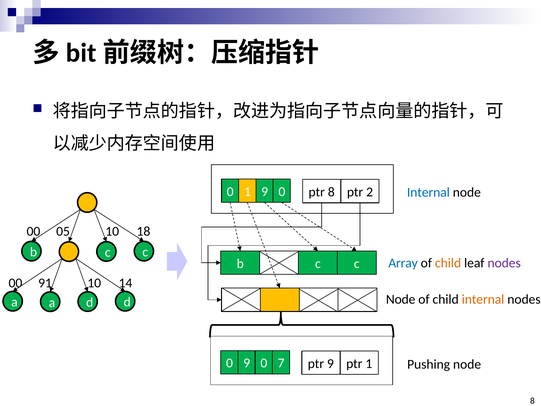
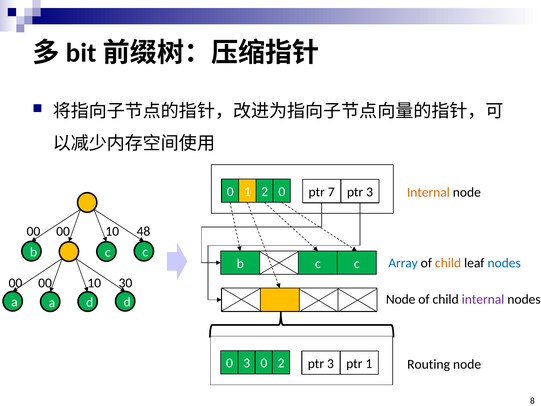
1 9: 9 -> 2 (265, 192)
ptr 8: 8 -> 7 (331, 192)
2: 2 -> 3 (370, 192)
Internal colour: blue -> orange (428, 192)
05: 05 -> 00 (63, 231)
18: 18 -> 48 (143, 231)
nodes colour: purple -> blue (504, 263)
91: 91 -> 00 (45, 283)
14: 14 -> 30 (125, 283)
internal colour: orange -> purple (483, 299)
0 9: 9 -> 3 (247, 363)
0 7: 7 -> 2 (281, 363)
9: 9 -> 3 (331, 363)
Pushing: Pushing -> Routing (429, 364)
